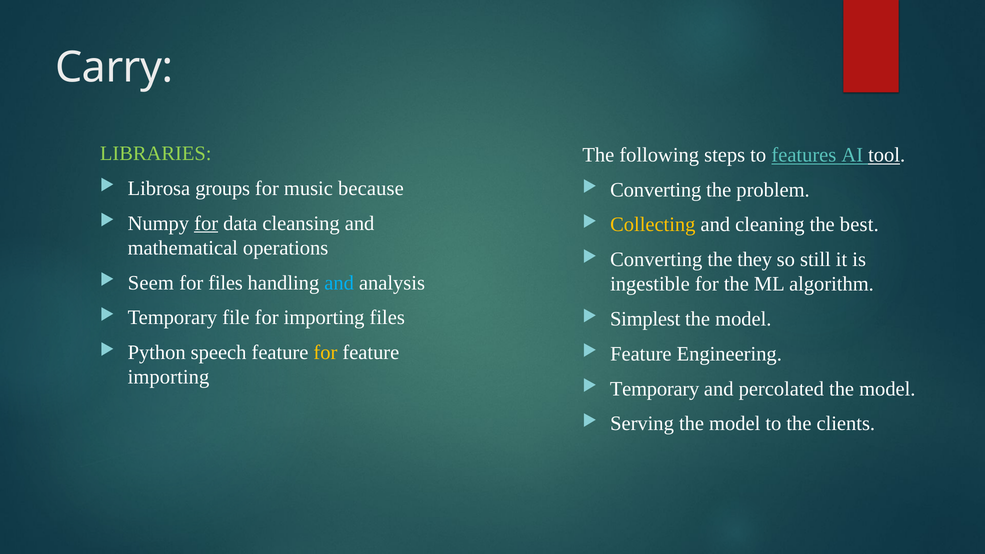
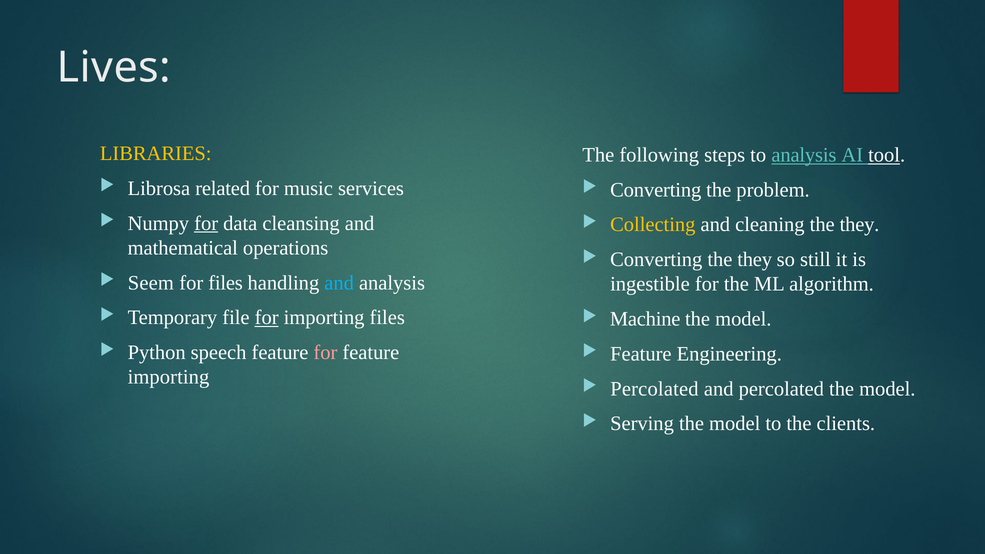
Carry: Carry -> Lives (114, 67)
LIBRARIES colour: light green -> yellow (156, 154)
to features: features -> analysis (804, 155)
groups: groups -> related (223, 188)
because: because -> services (371, 188)
cleaning the best: best -> they (860, 225)
for underline: none -> present (267, 318)
Simplest: Simplest -> Machine (645, 319)
for colour: yellow -> pink (325, 353)
Temporary: Temporary -> Percolated (654, 389)
